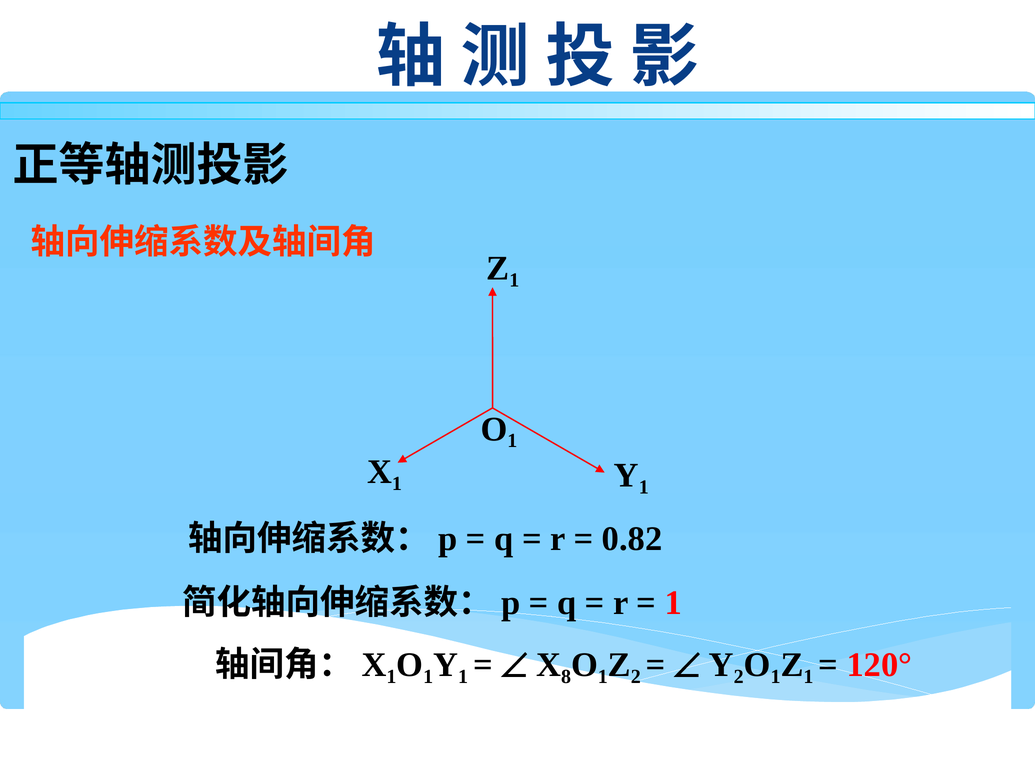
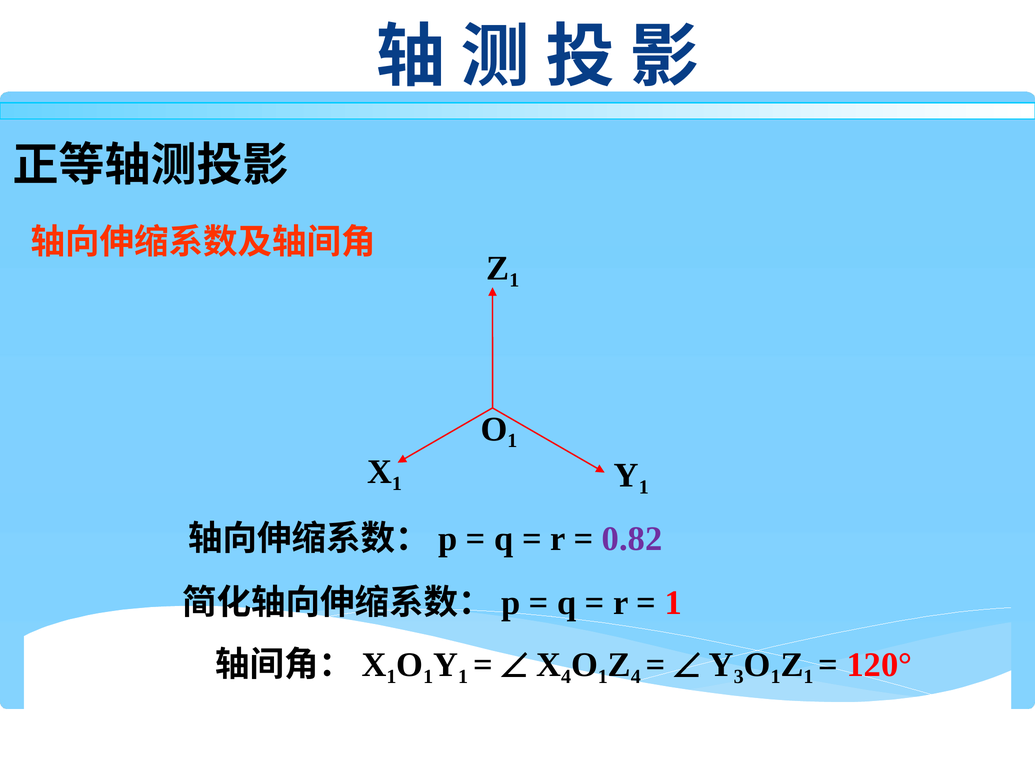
0.82 colour: black -> purple (632, 539)
8: 8 -> 4 (566, 677)
2: 2 -> 4 (636, 677)
2: 2 -> 3 (739, 677)
